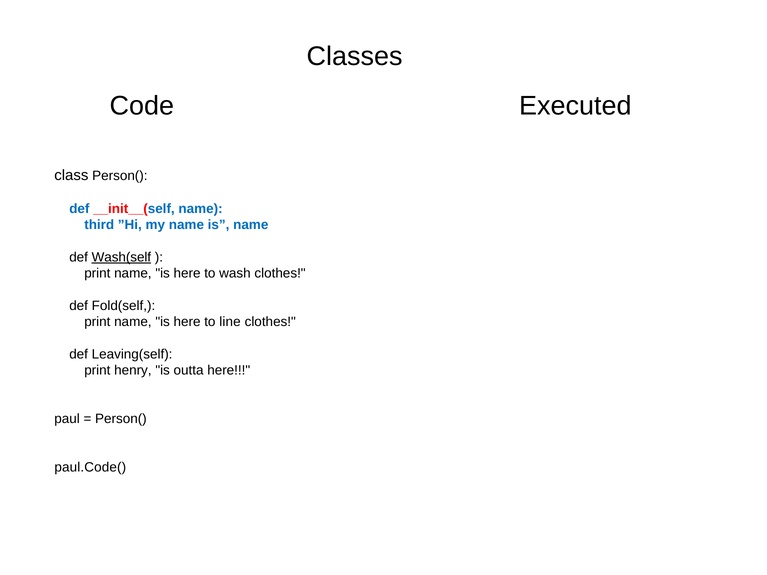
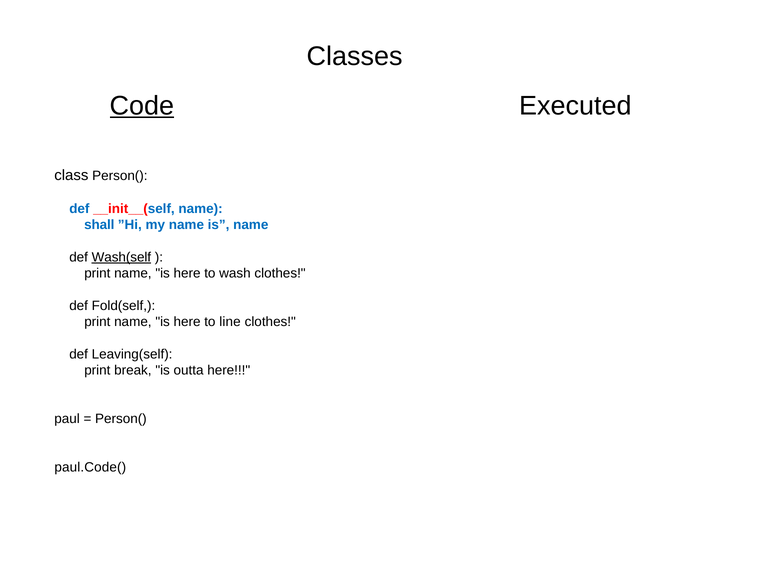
Code underline: none -> present (142, 106)
third: third -> shall (99, 225)
henry: henry -> break (133, 370)
